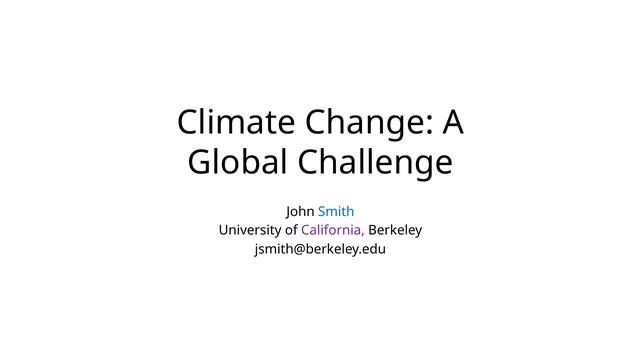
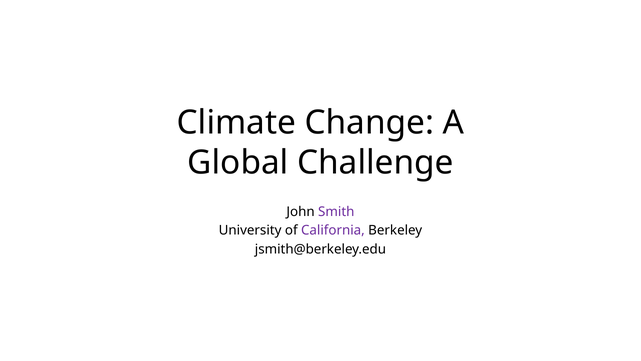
Smith colour: blue -> purple (336, 211)
